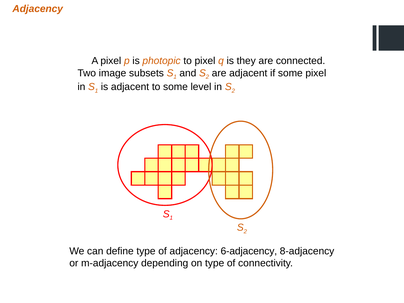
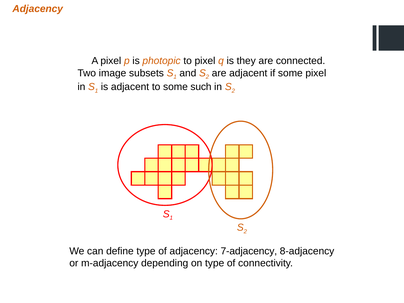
level: level -> such (201, 87)
6-adjacency: 6-adjacency -> 7-adjacency (249, 251)
